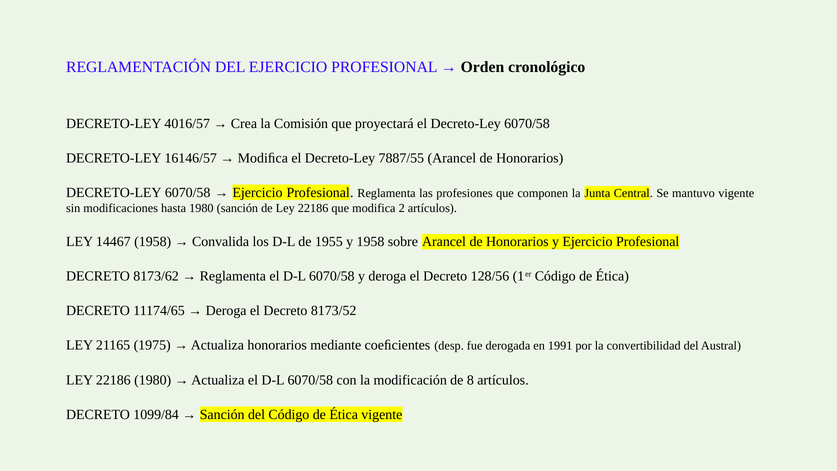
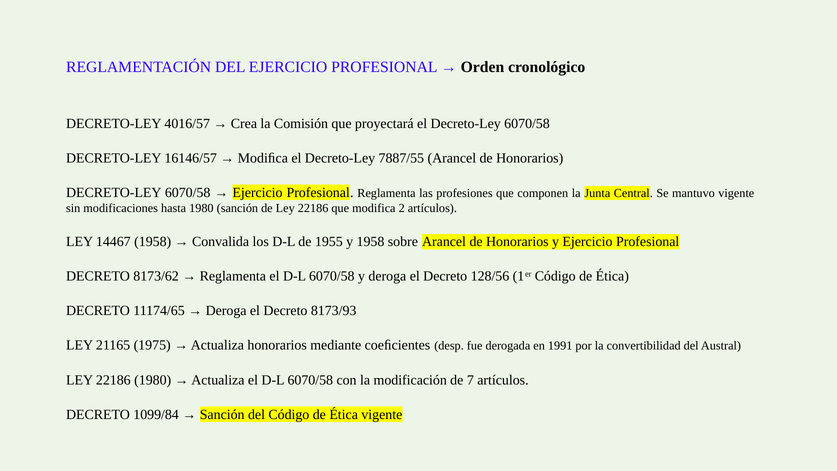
8173/52: 8173/52 -> 8173/93 (334, 311)
8: 8 -> 7 (470, 380)
